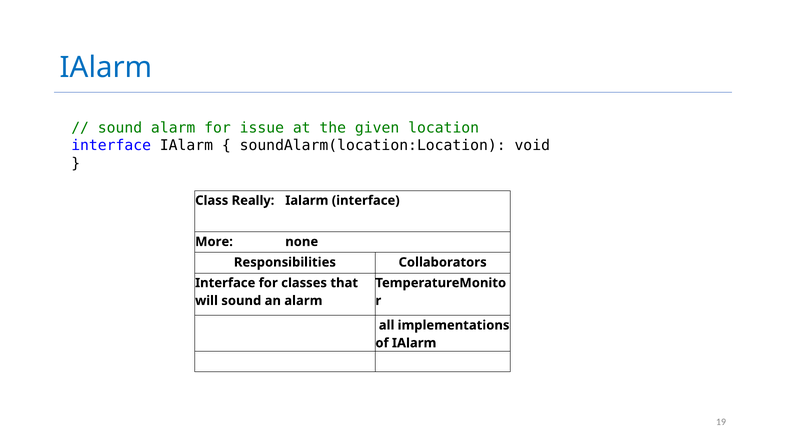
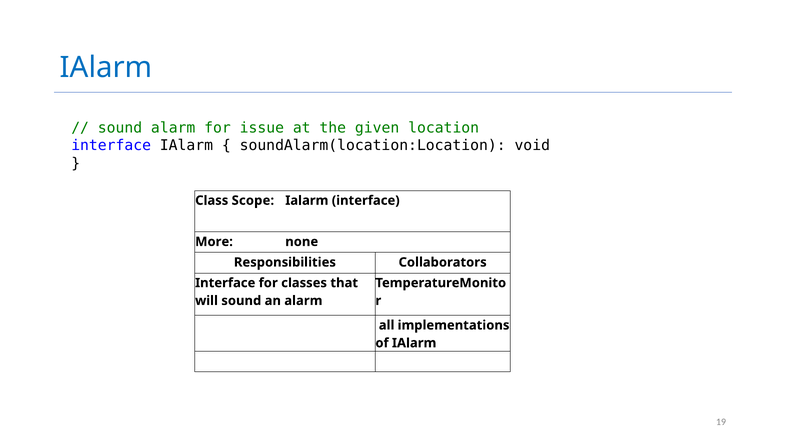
Really: Really -> Scope (253, 201)
